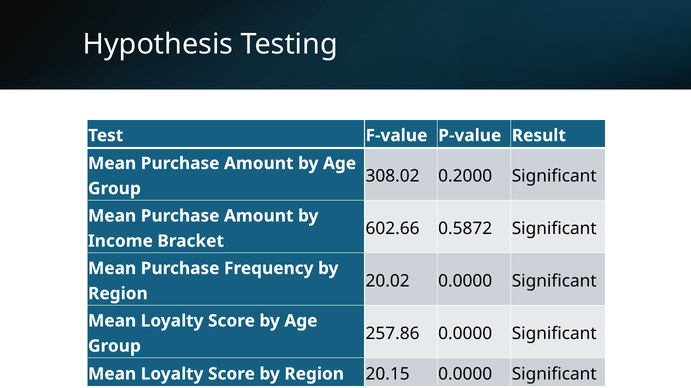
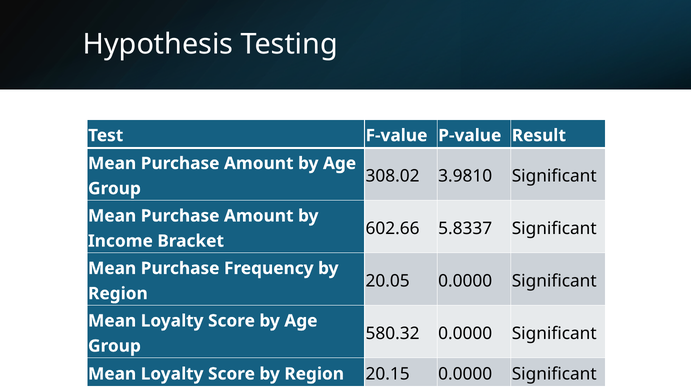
0.2000: 0.2000 -> 3.9810 (465, 176)
0.5872: 0.5872 -> 5.8337 (465, 229)
20.02: 20.02 -> 20.05 (388, 281)
257.86: 257.86 -> 580.32 (393, 334)
